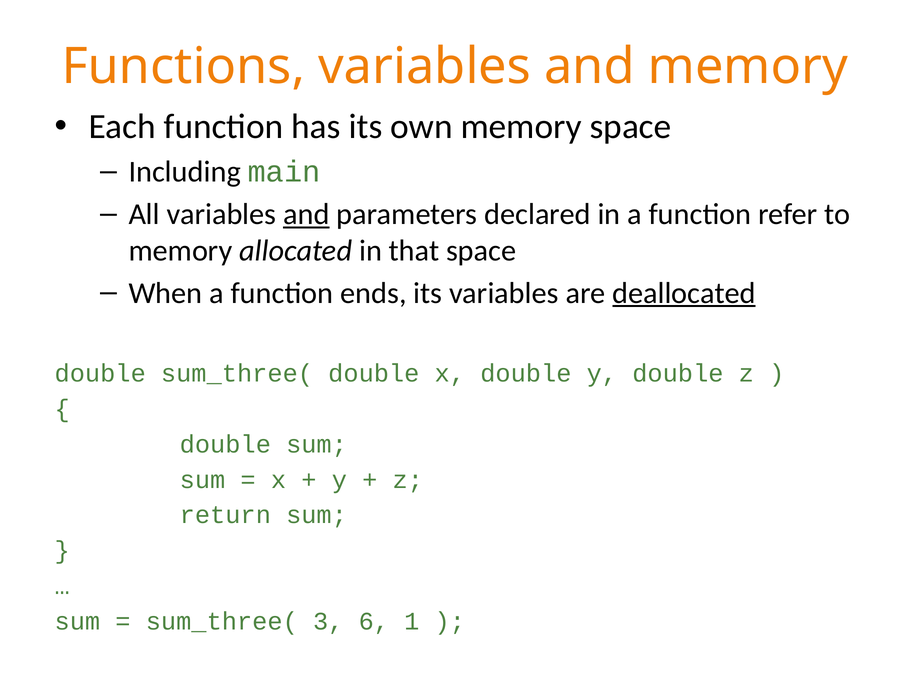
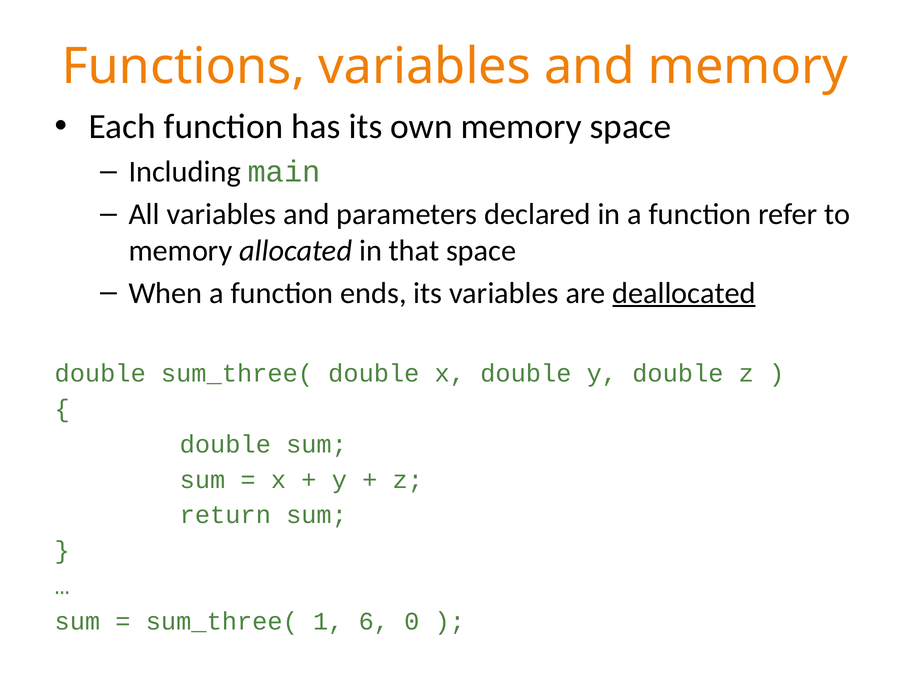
and underline: present -> none (306, 214)
3: 3 -> 1 (328, 622)
1: 1 -> 0 (412, 622)
